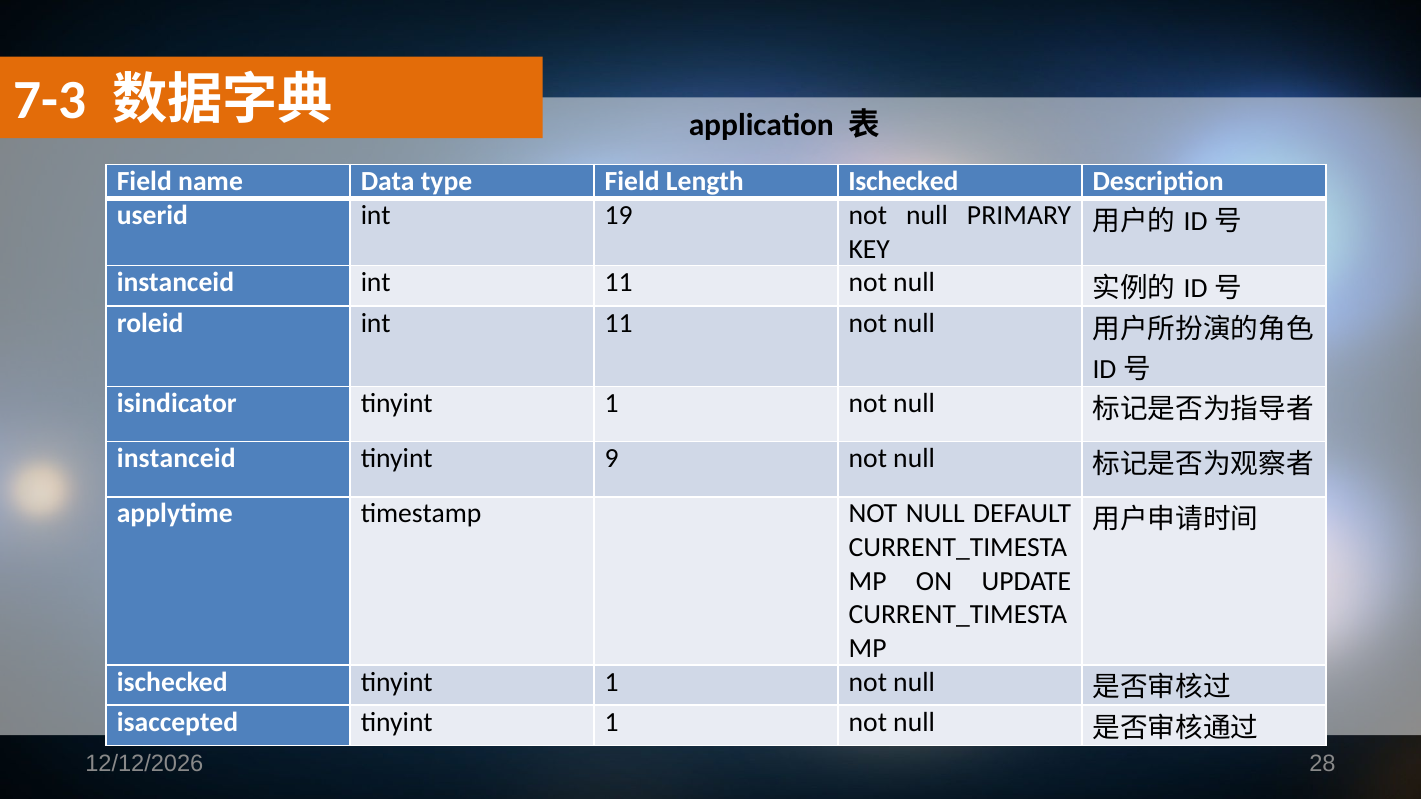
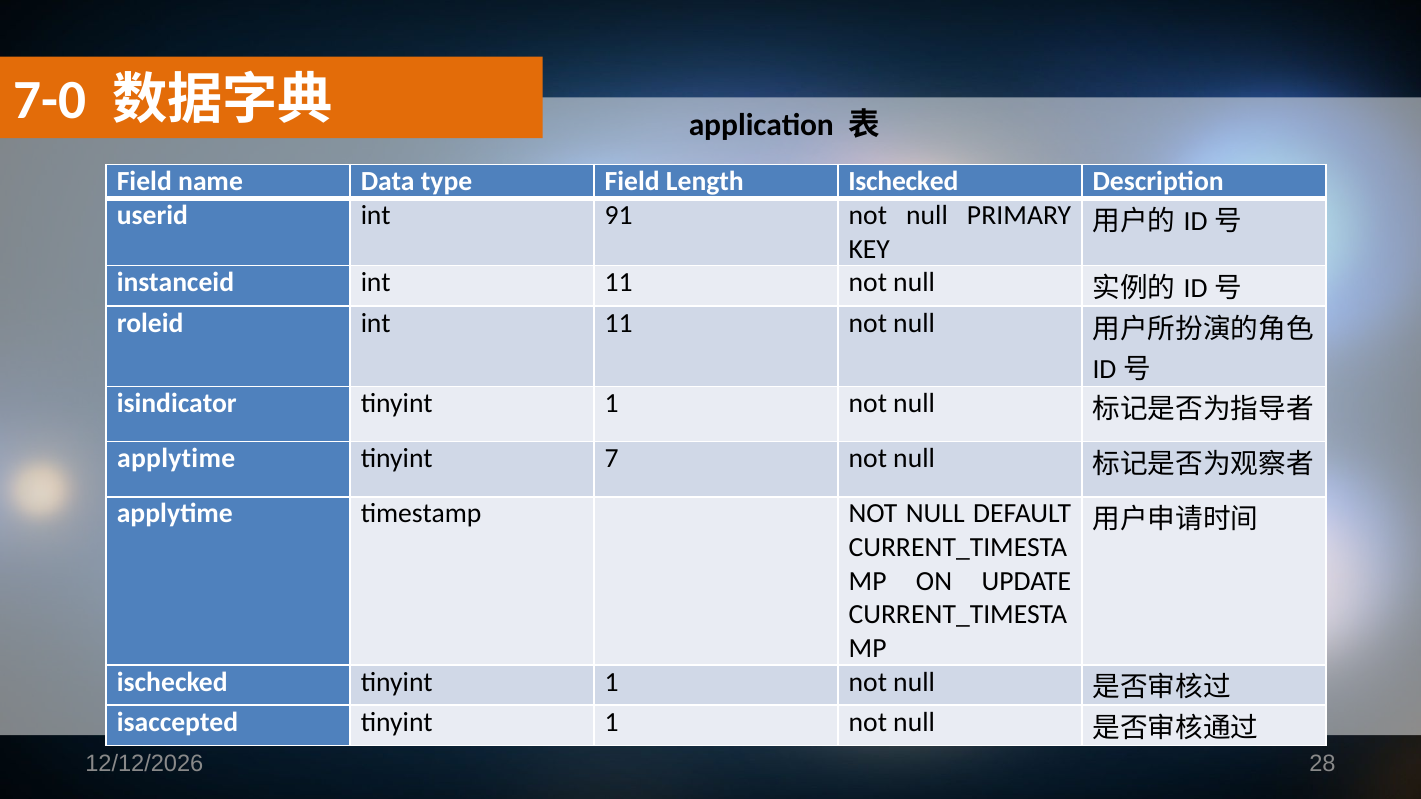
7-3: 7-3 -> 7-0 (50, 101)
19: 19 -> 91 (619, 215)
instanceid: instanceid -> applytime (176, 459)
9: 9 -> 7 (612, 459)
